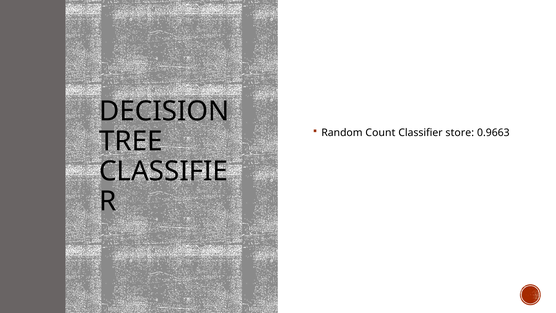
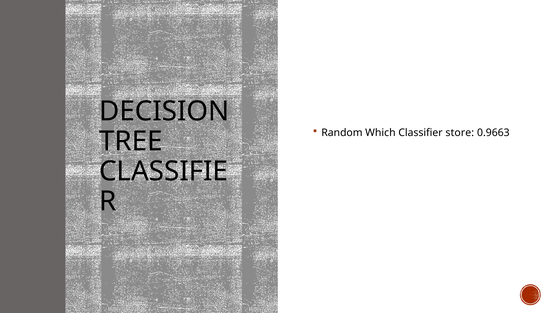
Count: Count -> Which (380, 132)
